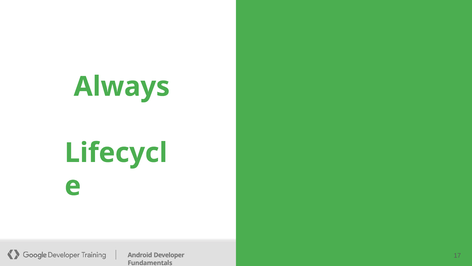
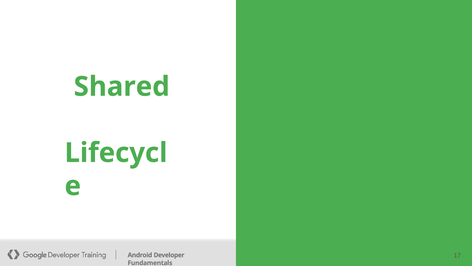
Always: Always -> Shared (122, 87)
